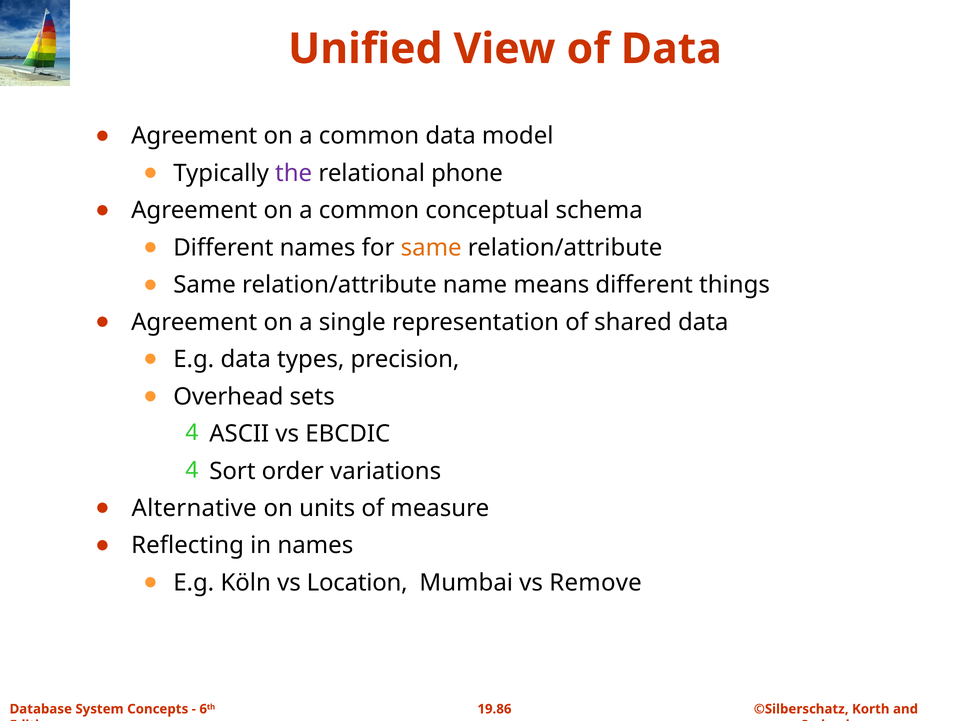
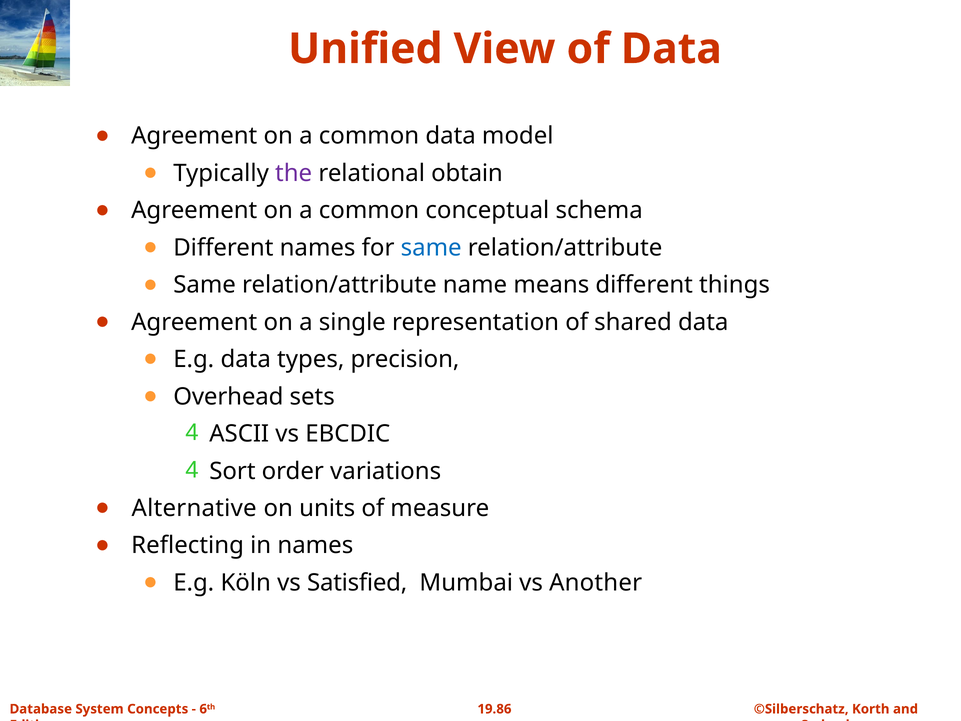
phone: phone -> obtain (467, 173)
same colour: orange -> blue (431, 248)
Location: Location -> Satisfied (357, 583)
Remove: Remove -> Another (596, 583)
